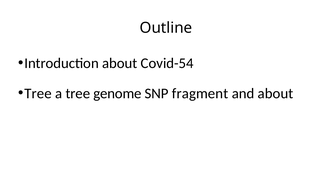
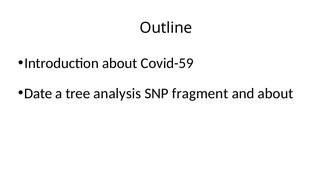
Covid-54: Covid-54 -> Covid-59 (167, 63)
Tree: Tree -> Date (38, 93)
genome: genome -> analysis (117, 93)
